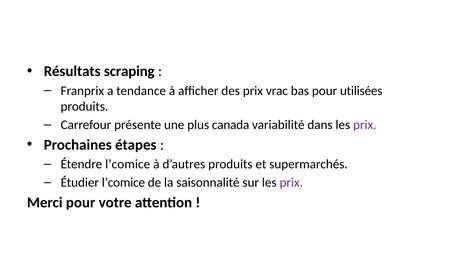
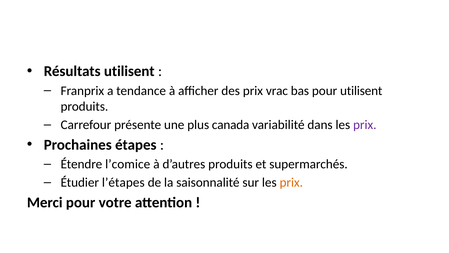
Résultats scraping: scraping -> utilisent (129, 71)
pour utilisées: utilisées -> utilisent (361, 91)
Étudier l’comice: l’comice -> l’étapes (123, 182)
prix colour: purple -> orange (291, 182)
